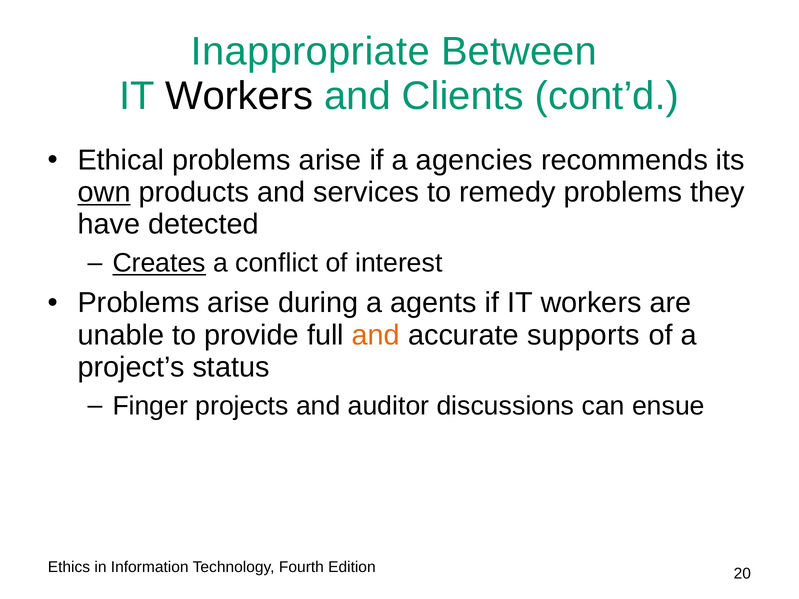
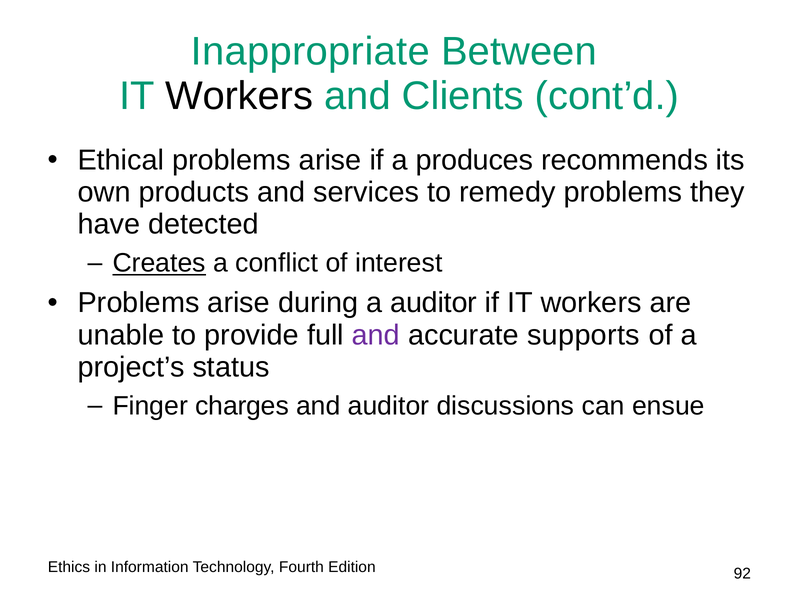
agencies: agencies -> produces (475, 160)
own underline: present -> none (104, 192)
a agents: agents -> auditor (434, 303)
and colour: orange -> purple (376, 335)
projects: projects -> charges (242, 406)
20: 20 -> 92 (742, 574)
